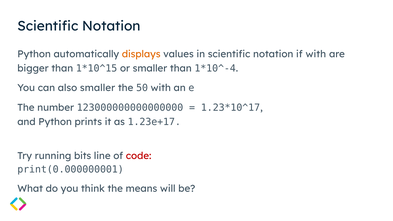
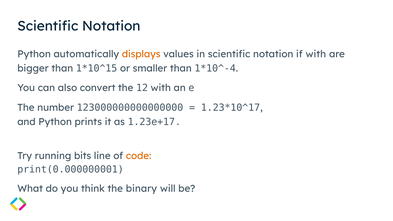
also smaller: smaller -> convert (98, 88)
50: 50 -> 12 (142, 88)
code colour: red -> orange (139, 156)
means: means -> binary (141, 189)
